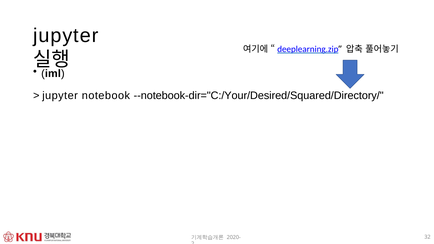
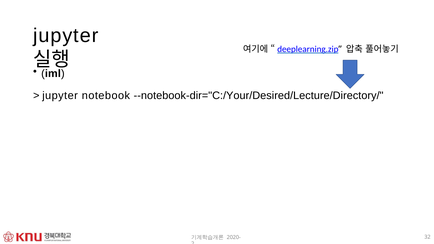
--notebook-dir="C:/Your/Desired/Squared/Directory/: --notebook-dir="C:/Your/Desired/Squared/Directory/ -> --notebook-dir="C:/Your/Desired/Lecture/Directory/ (259, 96)
